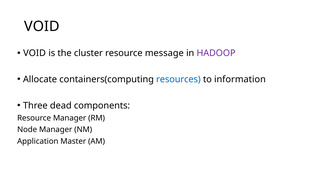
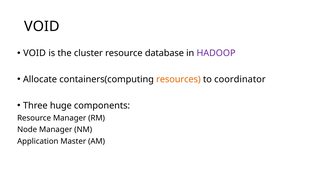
message: message -> database (164, 53)
resources colour: blue -> orange (178, 79)
information: information -> coordinator (240, 79)
dead: dead -> huge (61, 106)
